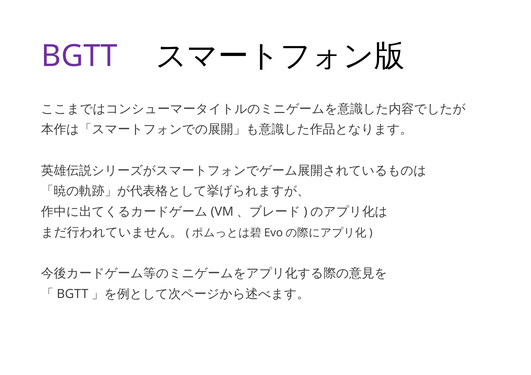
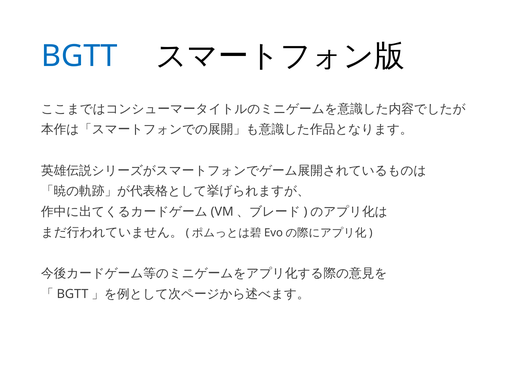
BGTT colour: purple -> blue (79, 56)
